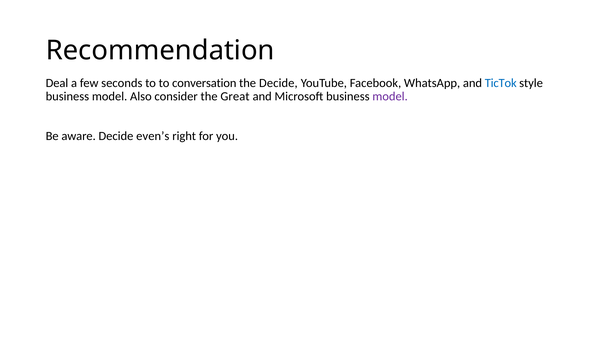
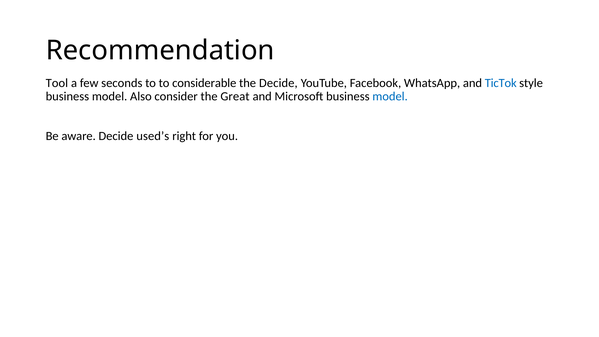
Deal: Deal -> Tool (57, 83)
conversation: conversation -> considerable (204, 83)
model colour: purple -> blue (390, 97)
even’s: even’s -> used’s (153, 136)
